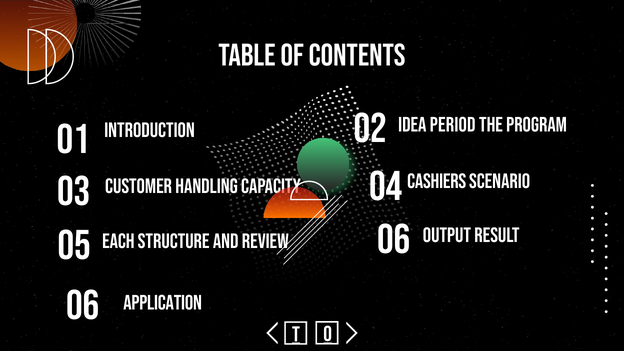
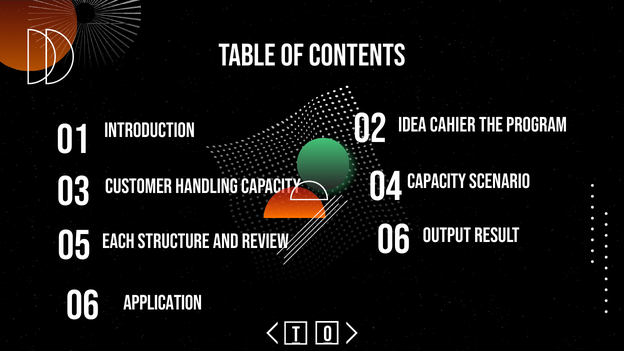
period: period -> cahier (453, 125)
04 Cashiers: Cashiers -> Capacity (437, 182)
